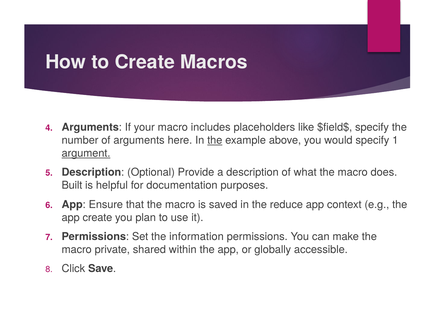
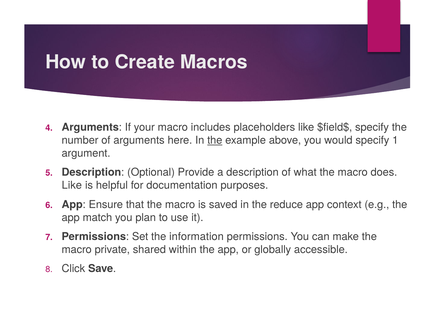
argument underline: present -> none (86, 154)
Built: Built -> Like (72, 186)
app create: create -> match (97, 218)
